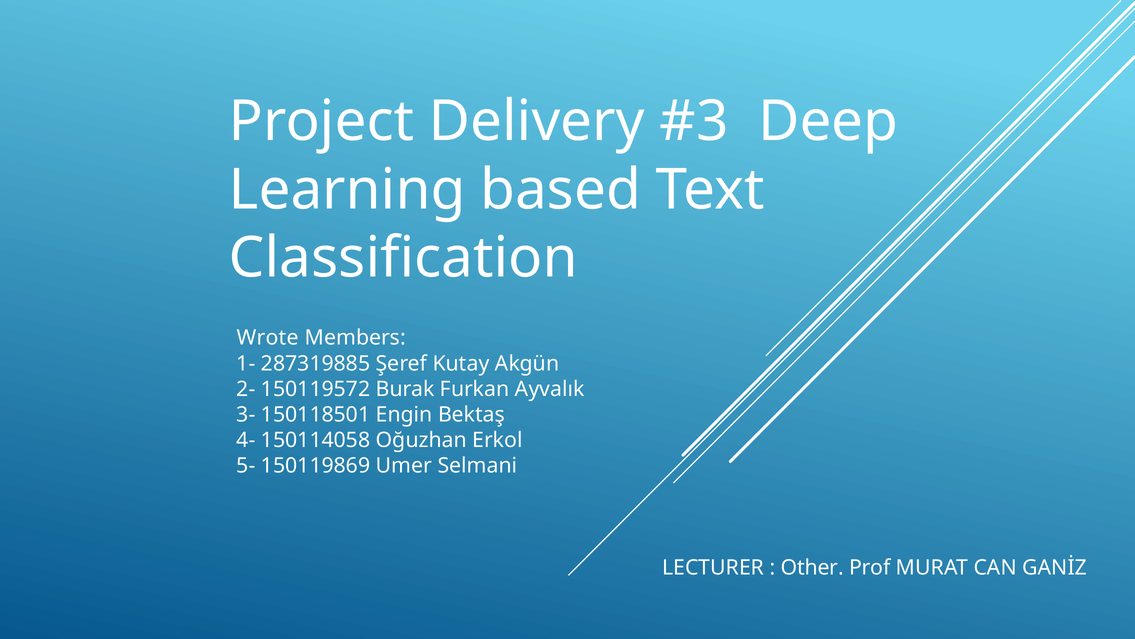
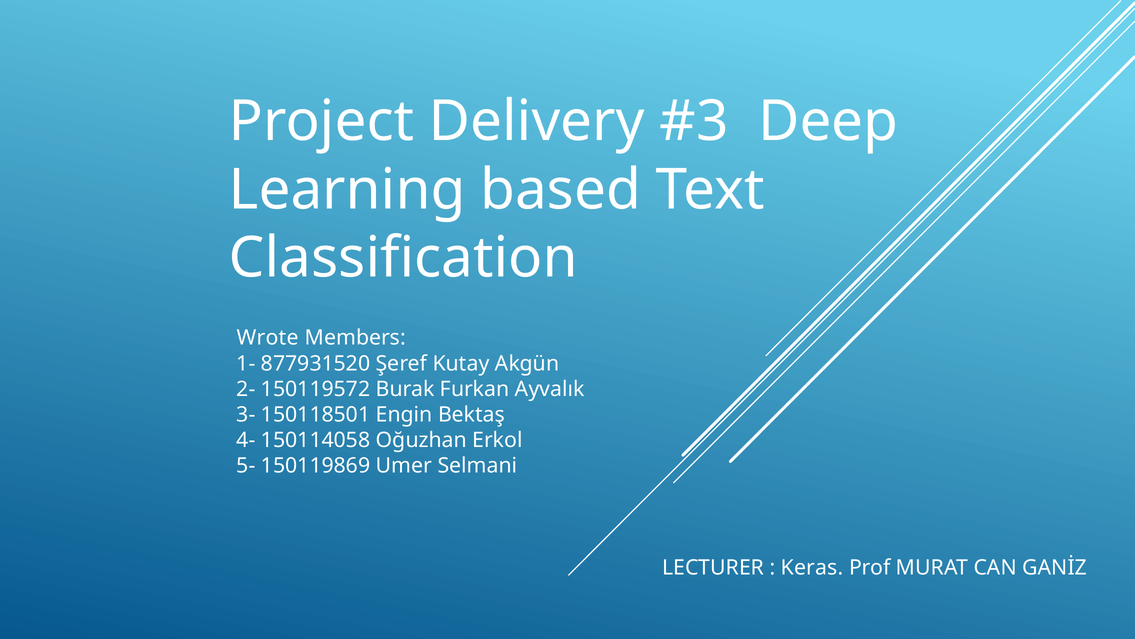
287319885: 287319885 -> 877931520 (316, 363)
Other: Other -> Keras (812, 567)
